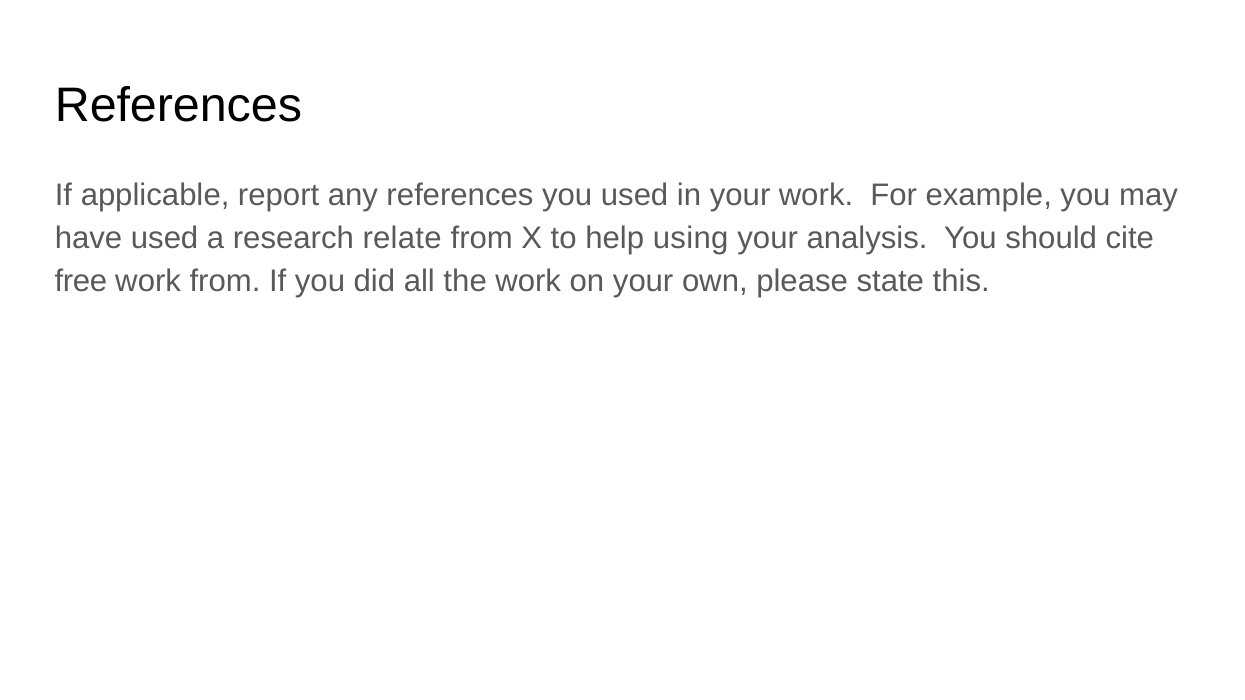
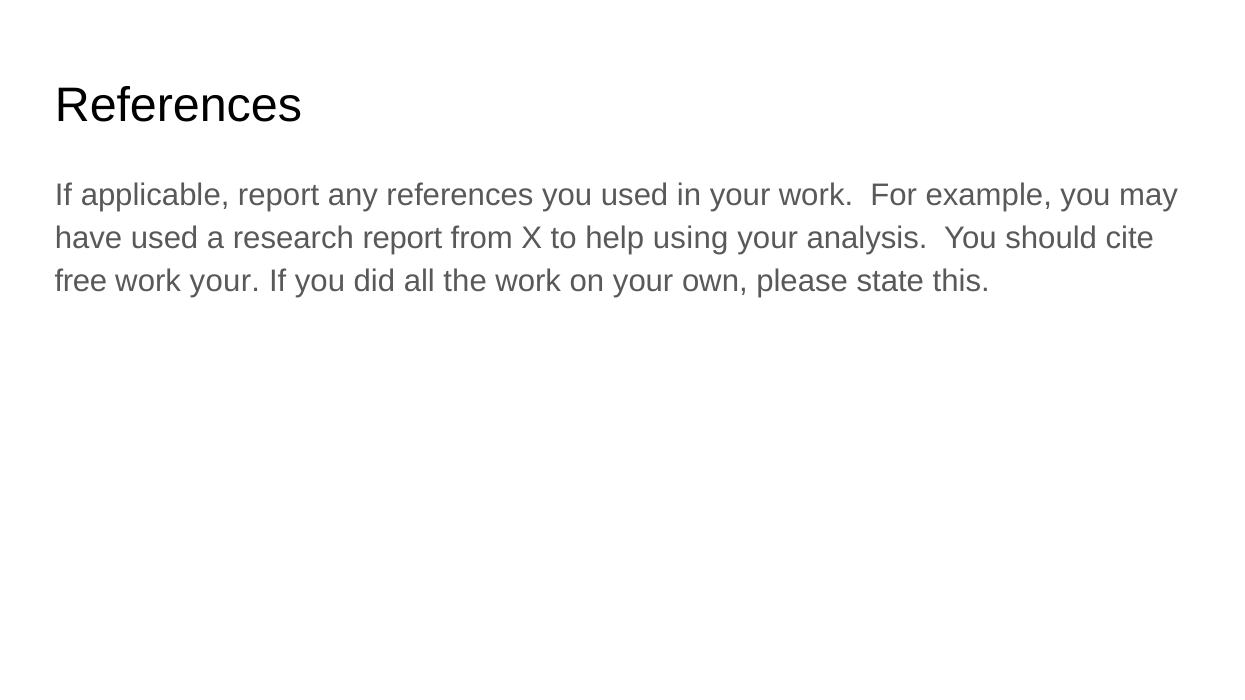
research relate: relate -> report (402, 239)
work from: from -> your (225, 282)
